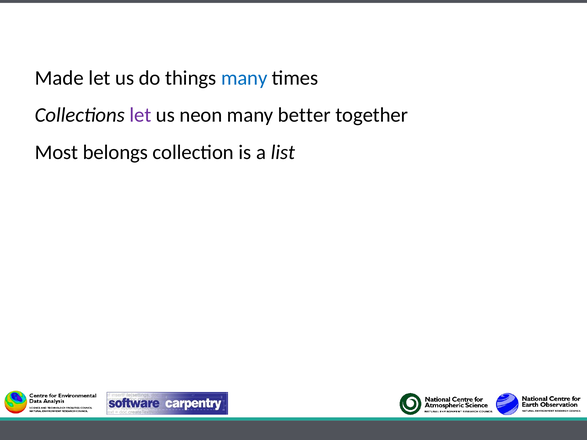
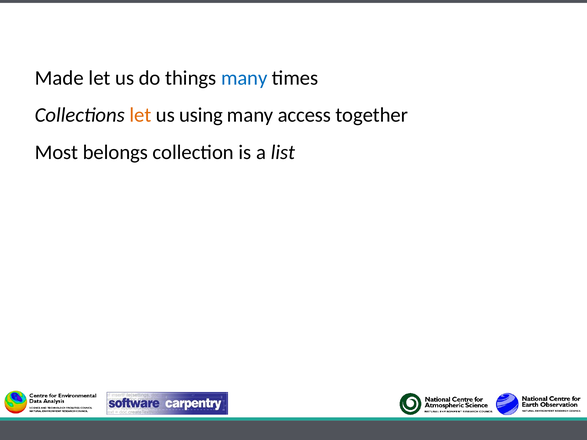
let colour: purple -> orange (140, 115)
neon: neon -> using (201, 115)
better: better -> access (304, 115)
